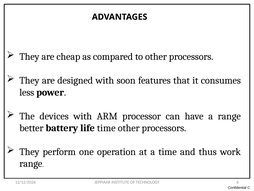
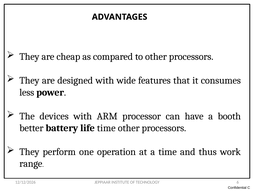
soon: soon -> wide (126, 80)
a range: range -> booth (229, 116)
